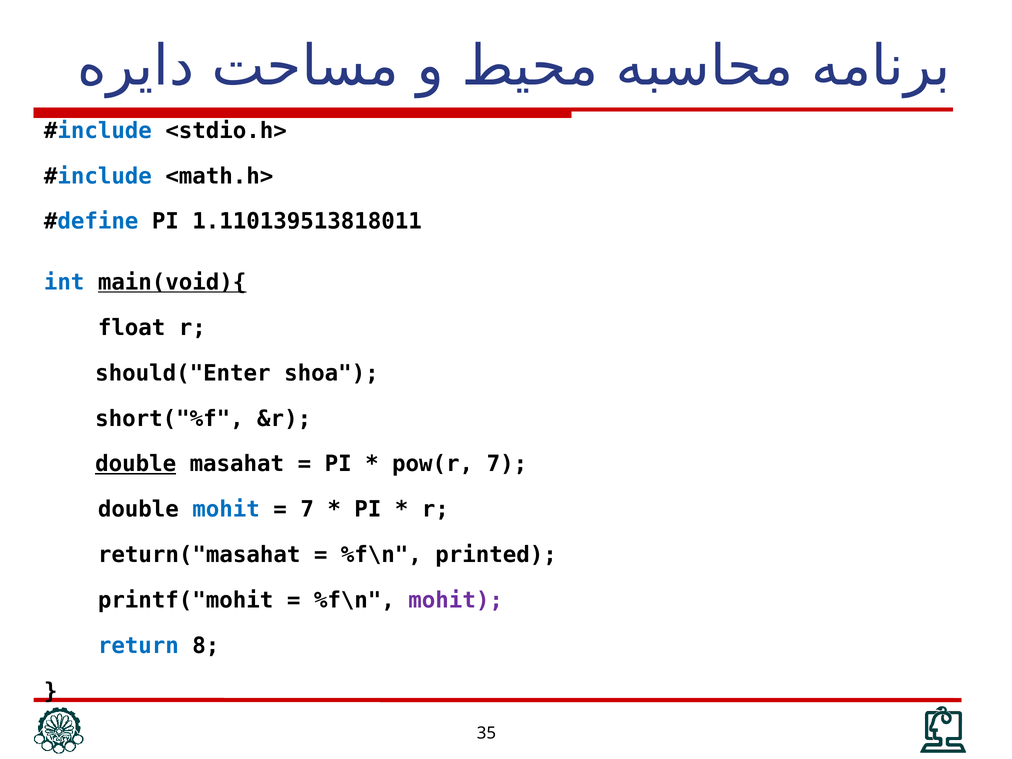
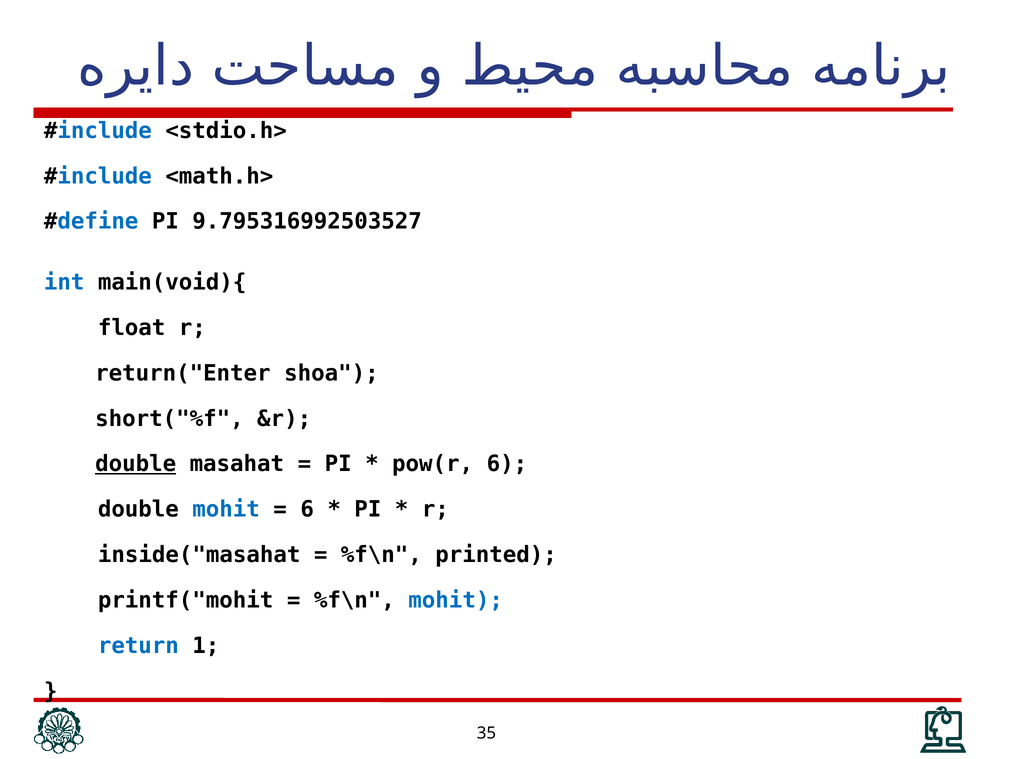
1.110139513818011: 1.110139513818011 -> 9.795316992503527 (307, 222)
main(void){ underline: present -> none (172, 282)
should("Enter: should("Enter -> return("Enter (183, 373)
pow(r 7: 7 -> 6 (507, 464)
7: 7 -> 6 (307, 509)
return("masahat: return("masahat -> inside("masahat (199, 555)
mohit colour: purple -> blue (456, 600)
8: 8 -> 1 (206, 646)
